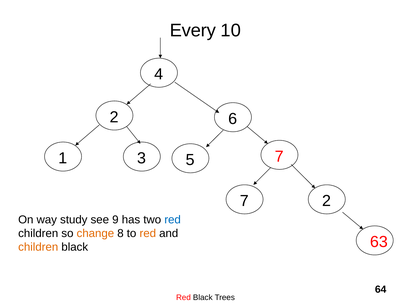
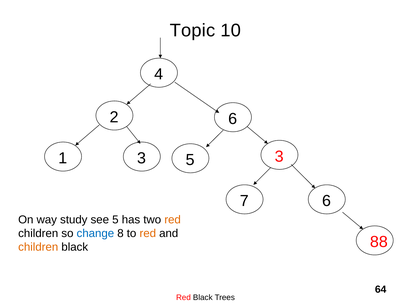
Every: Every -> Topic (193, 30)
5 7: 7 -> 3 (279, 157)
7 2: 2 -> 6 (326, 201)
see 9: 9 -> 5 (115, 220)
red colour: blue -> orange (173, 220)
change colour: orange -> blue (95, 234)
63: 63 -> 88 (379, 242)
